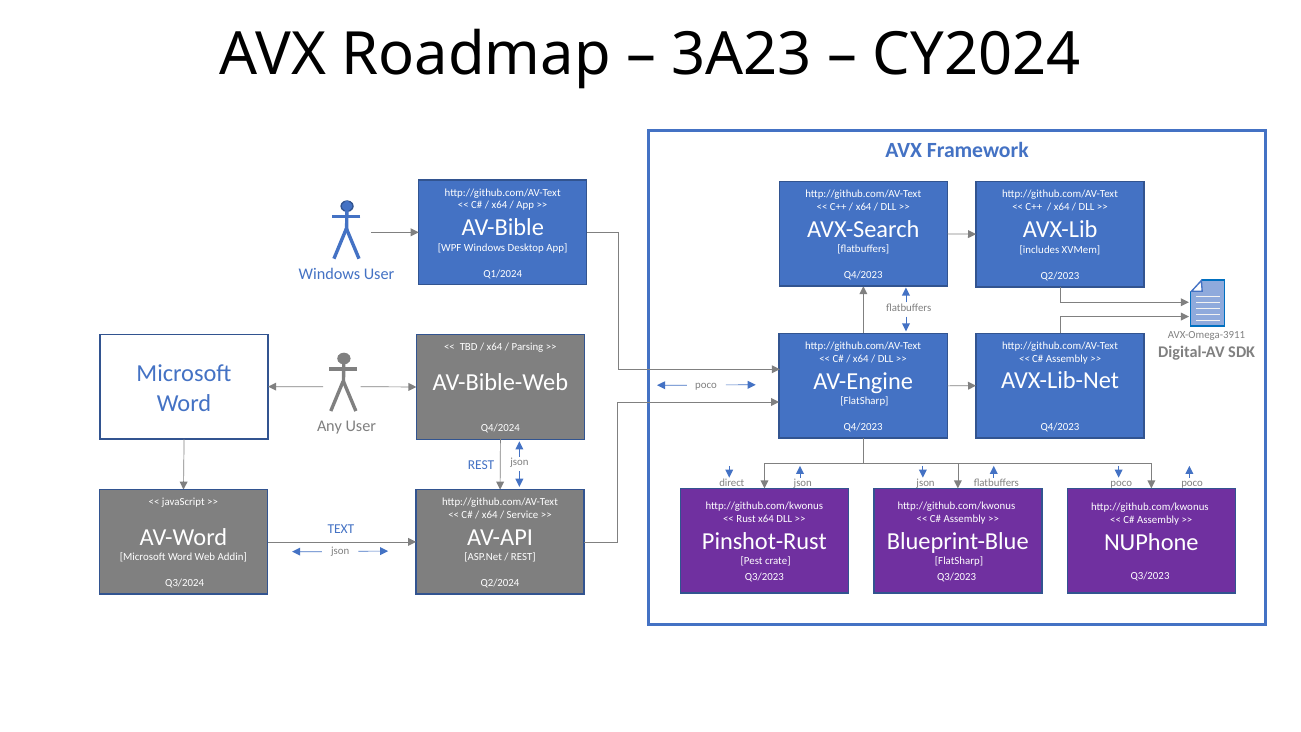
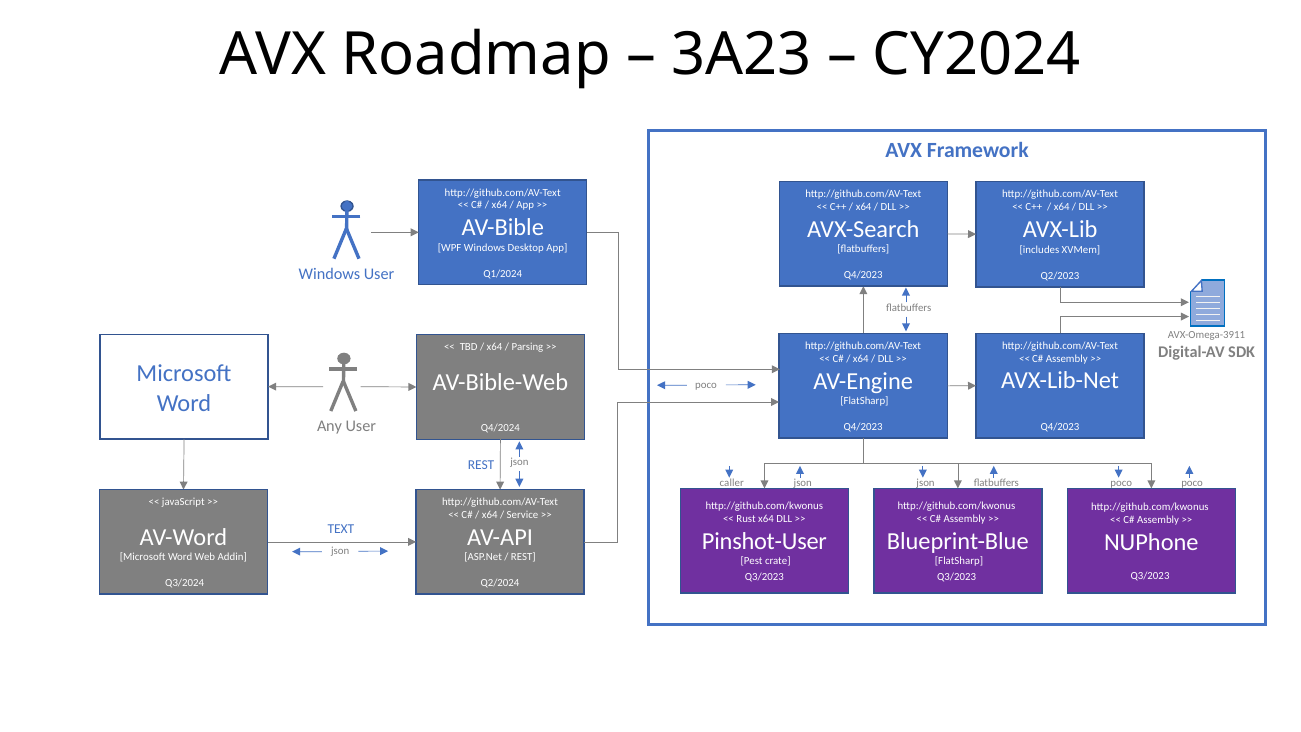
direct: direct -> caller (732, 483)
Pinshot-Rust: Pinshot-Rust -> Pinshot-User (764, 541)
